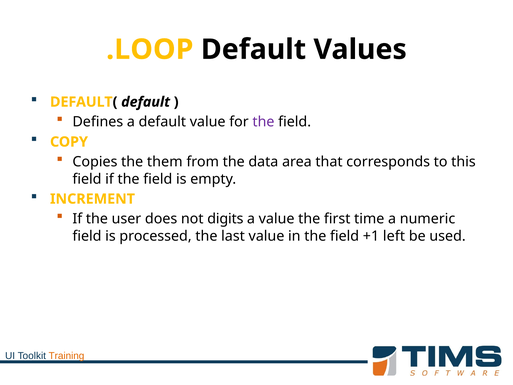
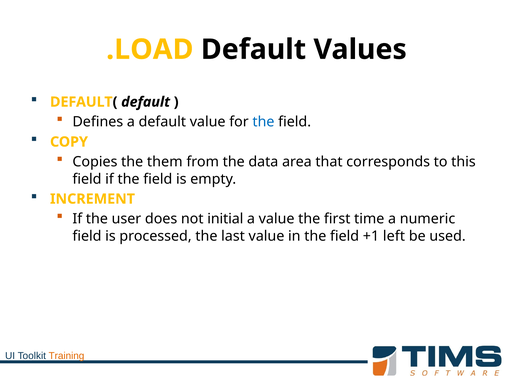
.LOOP: .LOOP -> .LOAD (150, 49)
the colour: purple -> blue (263, 122)
digits: digits -> initial (225, 219)
